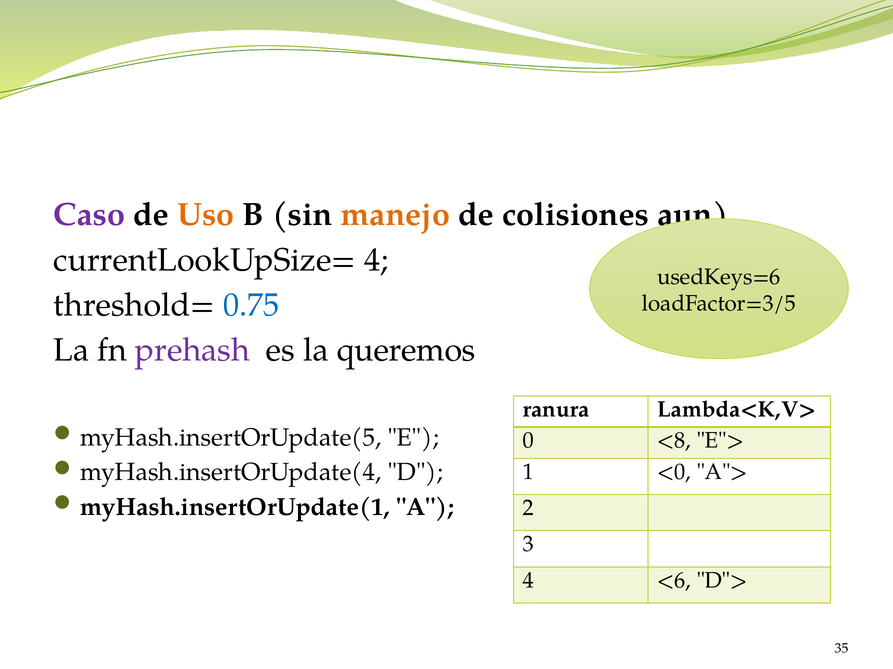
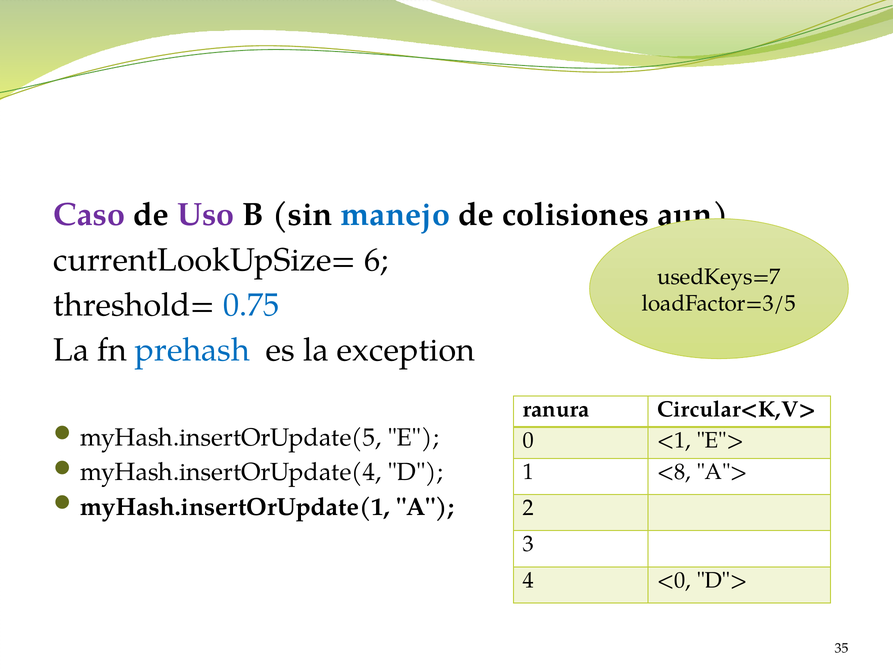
Uso colour: orange -> purple (206, 215)
manejo colour: orange -> blue (395, 215)
currentLookUpSize= 4: 4 -> 6 (376, 260)
usedKeys=6: usedKeys=6 -> usedKeys=7 (719, 277)
prehash colour: purple -> blue (192, 351)
queremos: queremos -> exception (406, 351)
Lambda<K,V>: Lambda<K,V> -> Circular<K,V> (736, 410)
<8: <8 -> <1 (674, 441)
<0: <0 -> <8 (674, 472)
<6: <6 -> <0 (674, 581)
